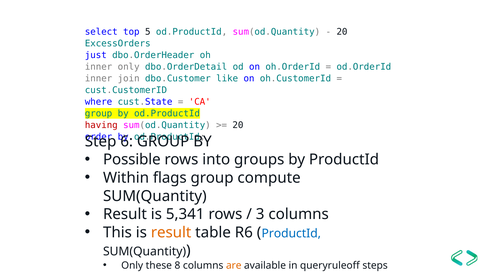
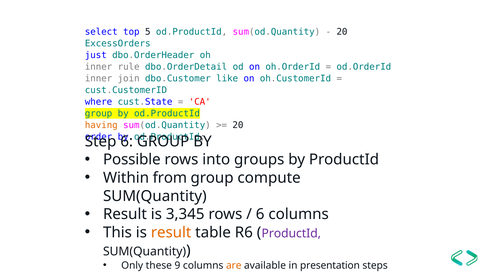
inner only: only -> rule (129, 67)
having colour: red -> orange (101, 125)
flags: flags -> from (170, 178)
5,341: 5,341 -> 3,345 (185, 214)
3: 3 -> 6 (260, 214)
ProductId colour: blue -> purple (291, 233)
8: 8 -> 9 (177, 265)
queryruleoff: queryruleoff -> presentation (330, 265)
